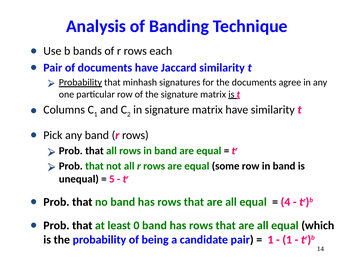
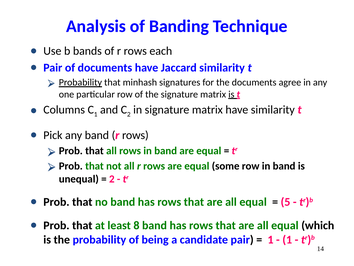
5: 5 -> 2 (112, 179)
4: 4 -> 5 (285, 202)
0: 0 -> 8 (136, 225)
